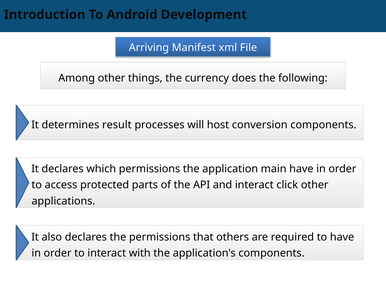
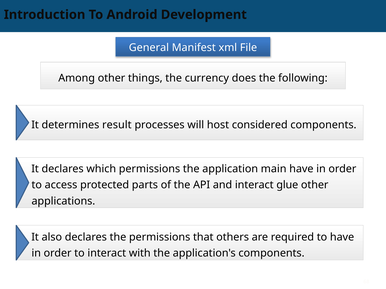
Arriving: Arriving -> General (149, 48)
conversion: conversion -> considered (260, 125)
click: click -> glue (287, 185)
